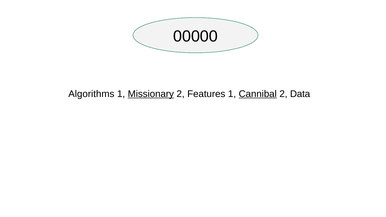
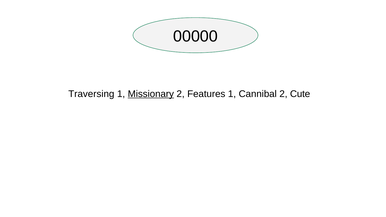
Algorithms: Algorithms -> Traversing (91, 94)
Cannibal underline: present -> none (258, 94)
Data: Data -> Cute (300, 94)
